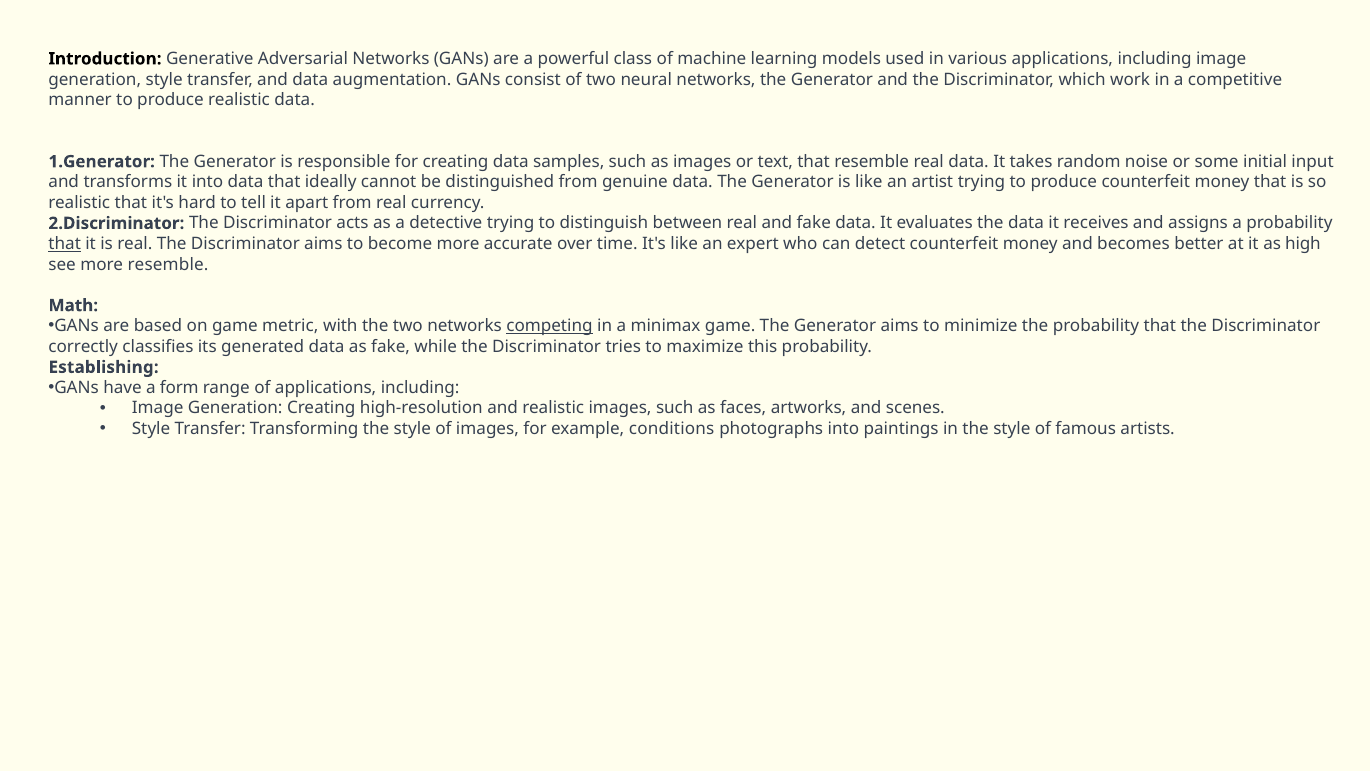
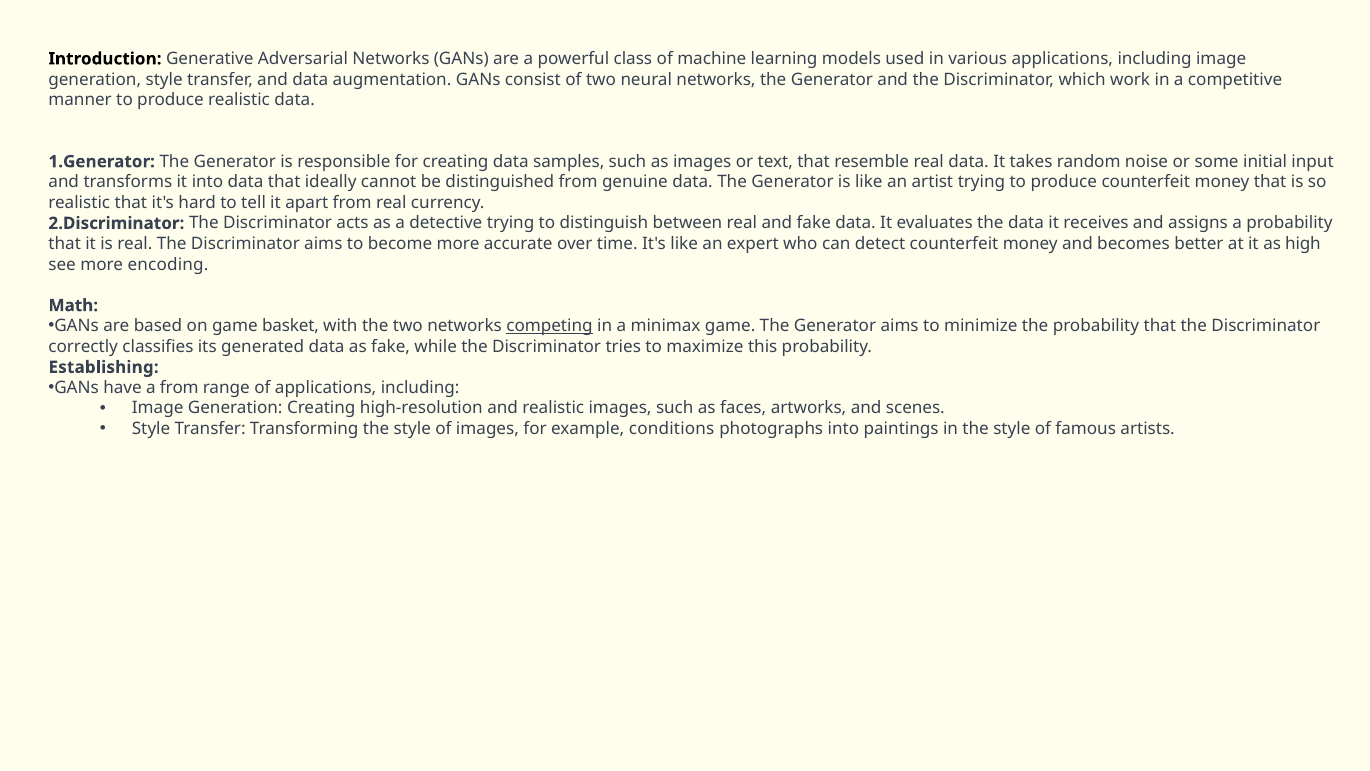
that underline: present -> none (65, 244)
more resemble: resemble -> encoding (168, 264)
metric: metric -> basket (290, 326)
a form: form -> from (179, 388)
